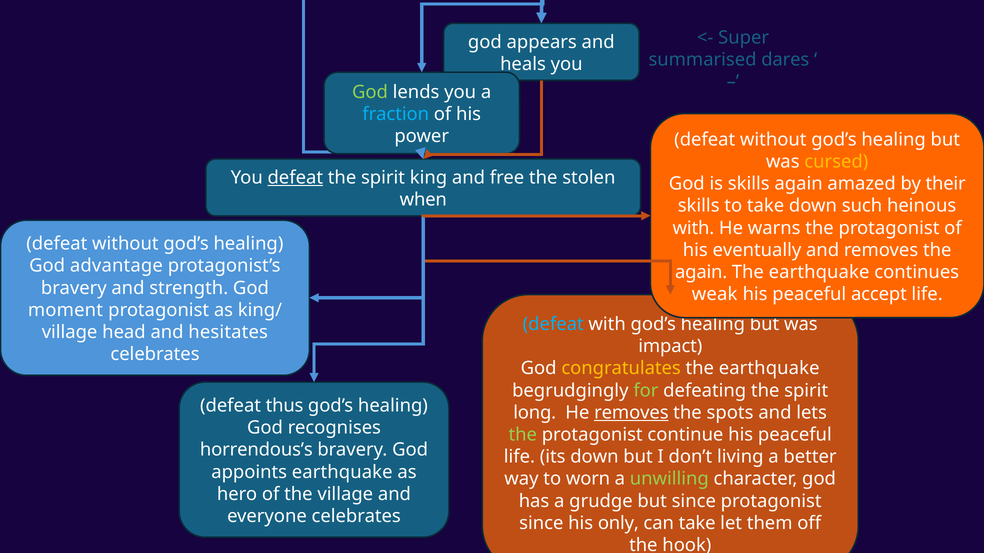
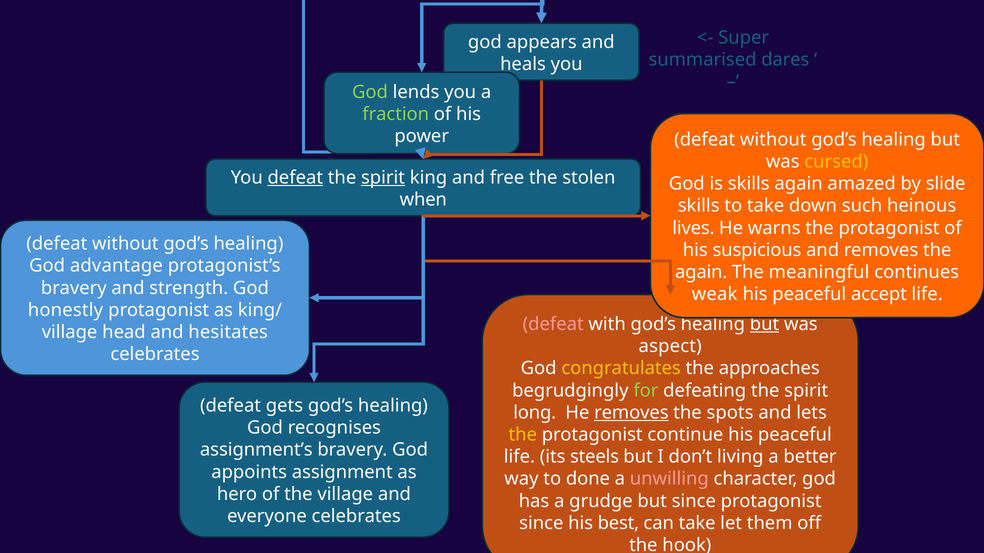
fraction colour: light blue -> light green (396, 114)
spirit underline: none -> present (383, 178)
their: their -> slide (946, 184)
with: with -> lives (693, 228)
eventually: eventually -> suspicious (757, 250)
earthquake: earthquake -> meaningful (819, 272)
moment: moment -> honestly (65, 310)
defeat colour: light blue -> pink (553, 324)
but underline: none -> present (765, 324)
impact: impact -> aspect (670, 346)
earthquake: earthquake -> approaches (769, 369)
thus: thus -> gets (284, 406)
the colour: light green -> yellow (523, 435)
horrendous’s: horrendous’s -> assignment’s (256, 450)
its down: down -> steels (595, 457)
appoints earthquake: earthquake -> assignment (342, 472)
worn: worn -> done (588, 479)
unwilling colour: light green -> pink (669, 479)
only: only -> best (618, 524)
